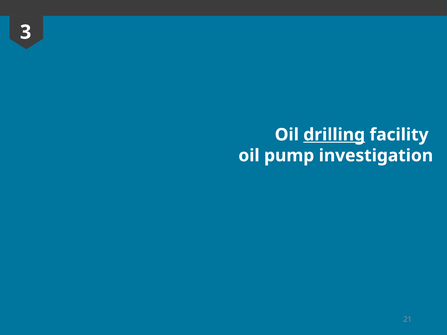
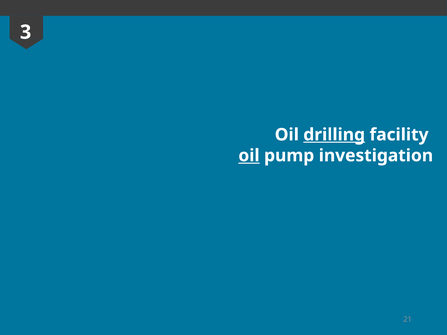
oil underline: none -> present (249, 156)
